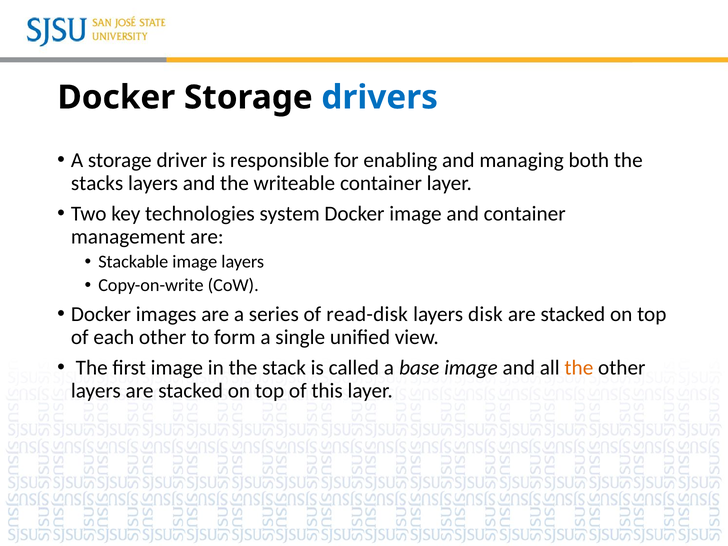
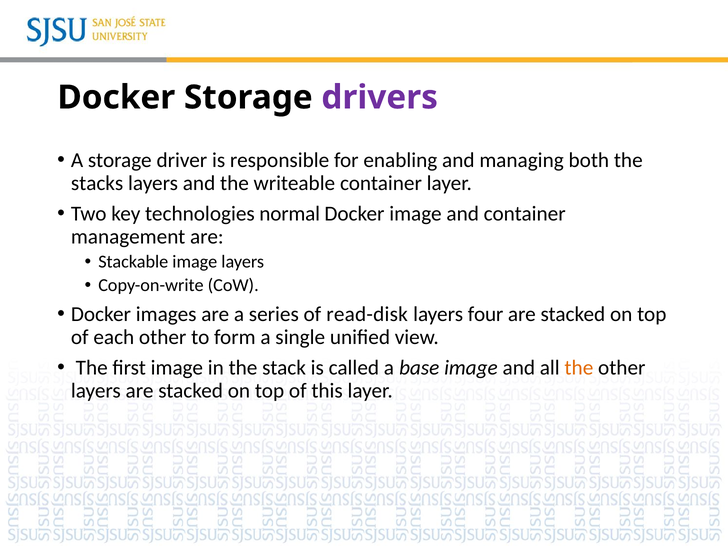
drivers colour: blue -> purple (380, 97)
system: system -> normal (290, 214)
disk: disk -> four (486, 314)
